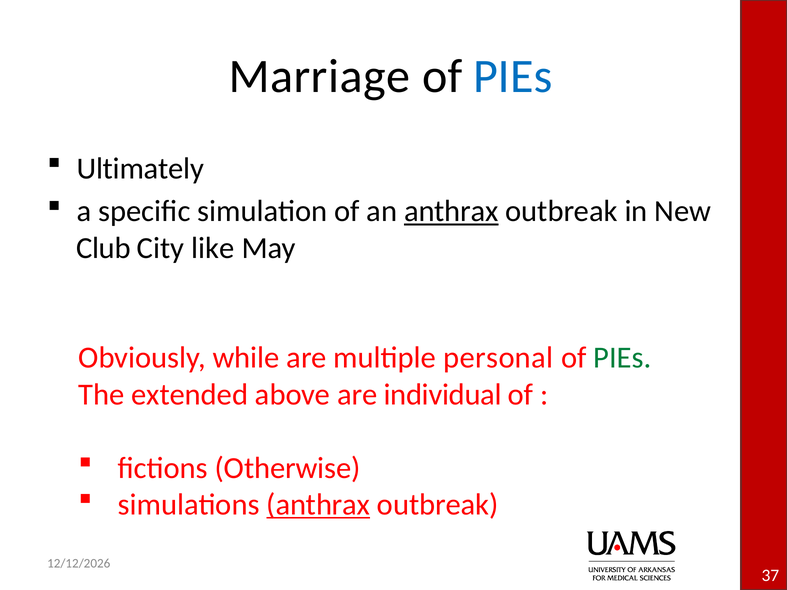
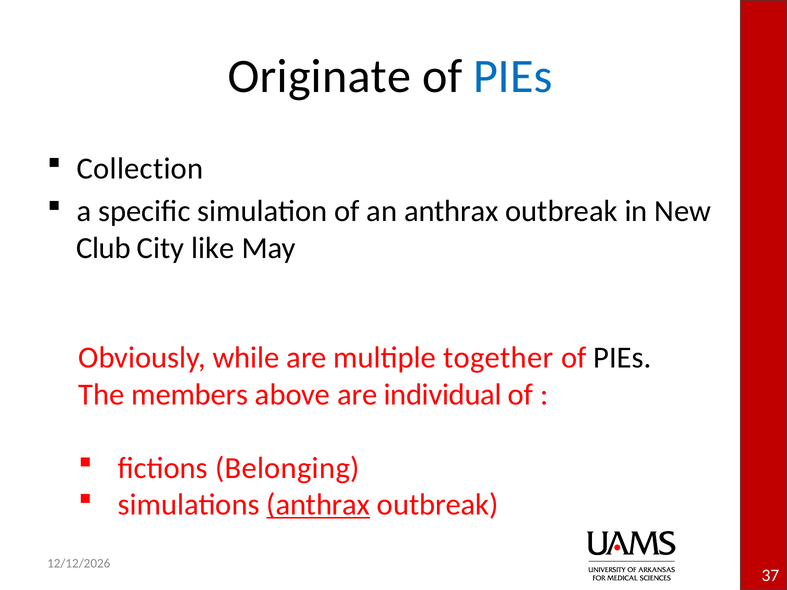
Marriage: Marriage -> Originate (319, 76)
Ultimately: Ultimately -> Collection (140, 169)
anthrax underline: present -> none (451, 211)
personal: personal -> together (498, 358)
PIEs colour: green -> black (622, 358)
extended: extended -> members (190, 395)
Otherwise: Otherwise -> Belonging (287, 468)
